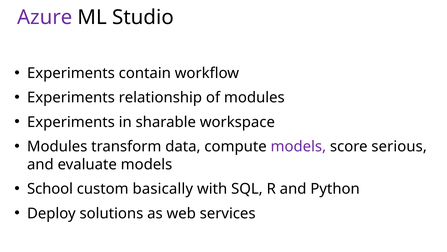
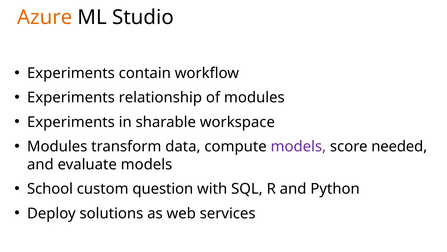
Azure colour: purple -> orange (45, 17)
serious: serious -> needed (399, 146)
basically: basically -> question (163, 189)
